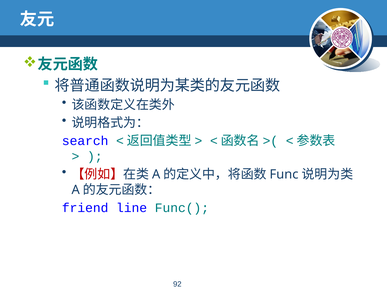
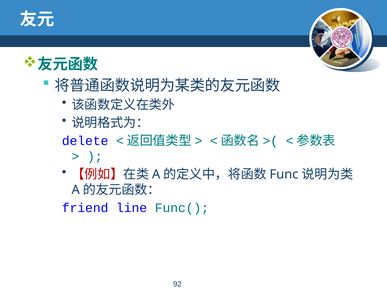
search: search -> delete (85, 141)
